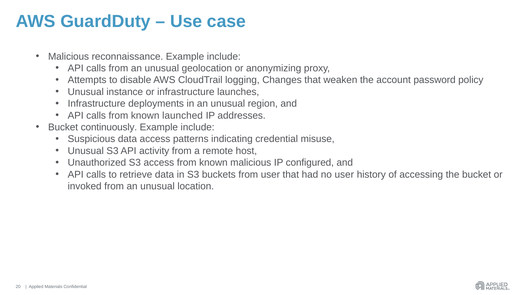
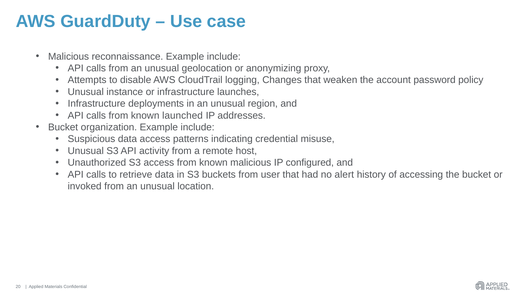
continuously: continuously -> organization (109, 127)
no user: user -> alert (344, 174)
